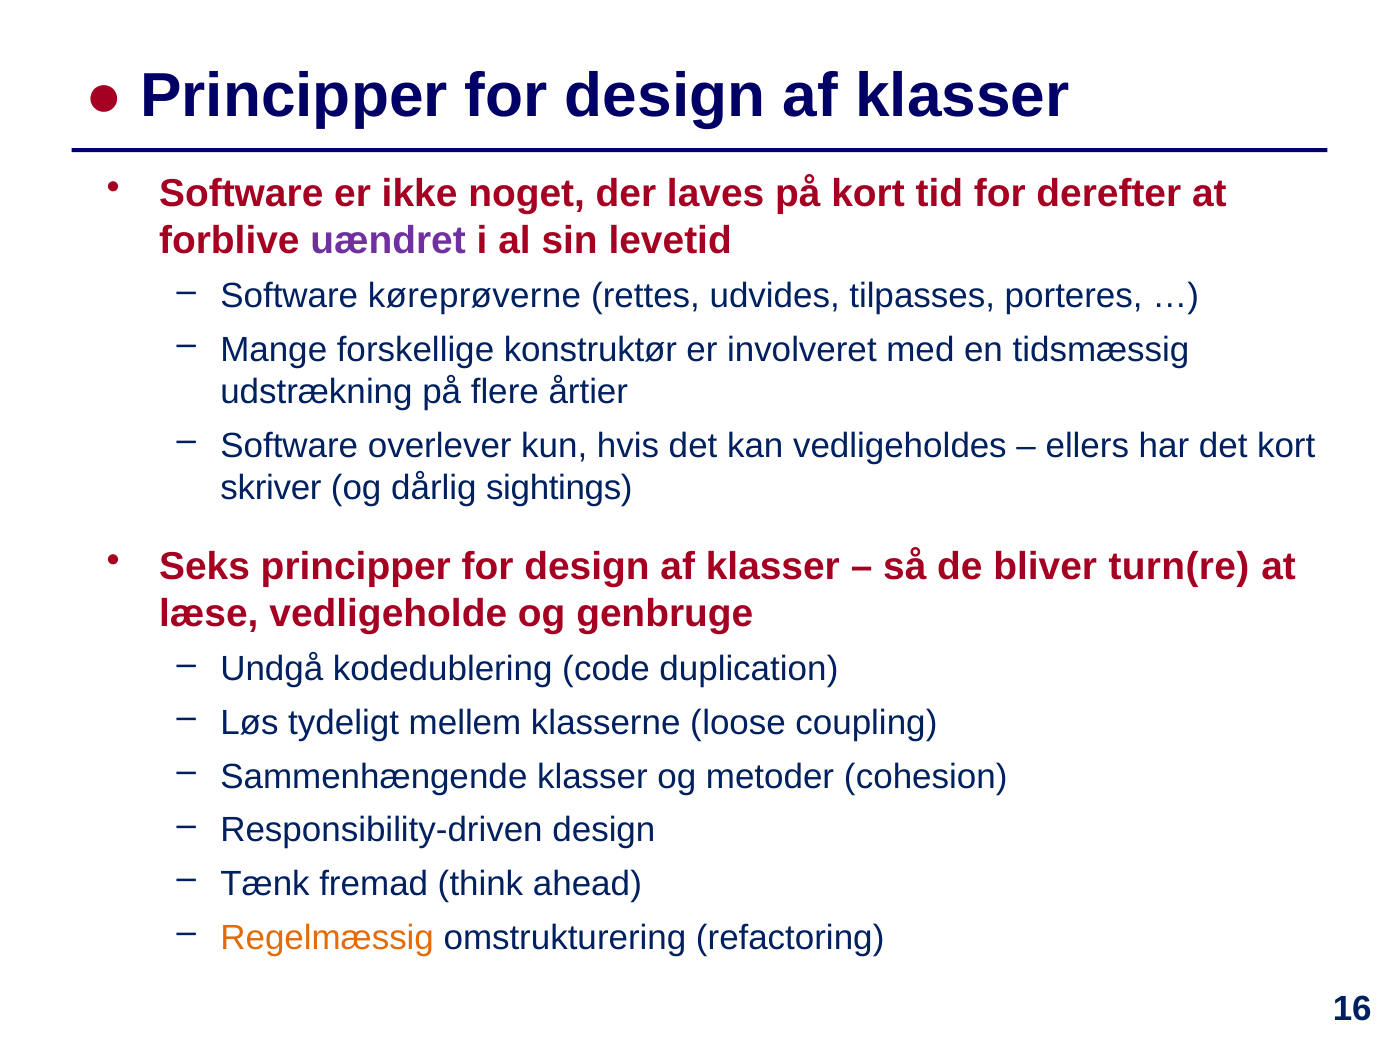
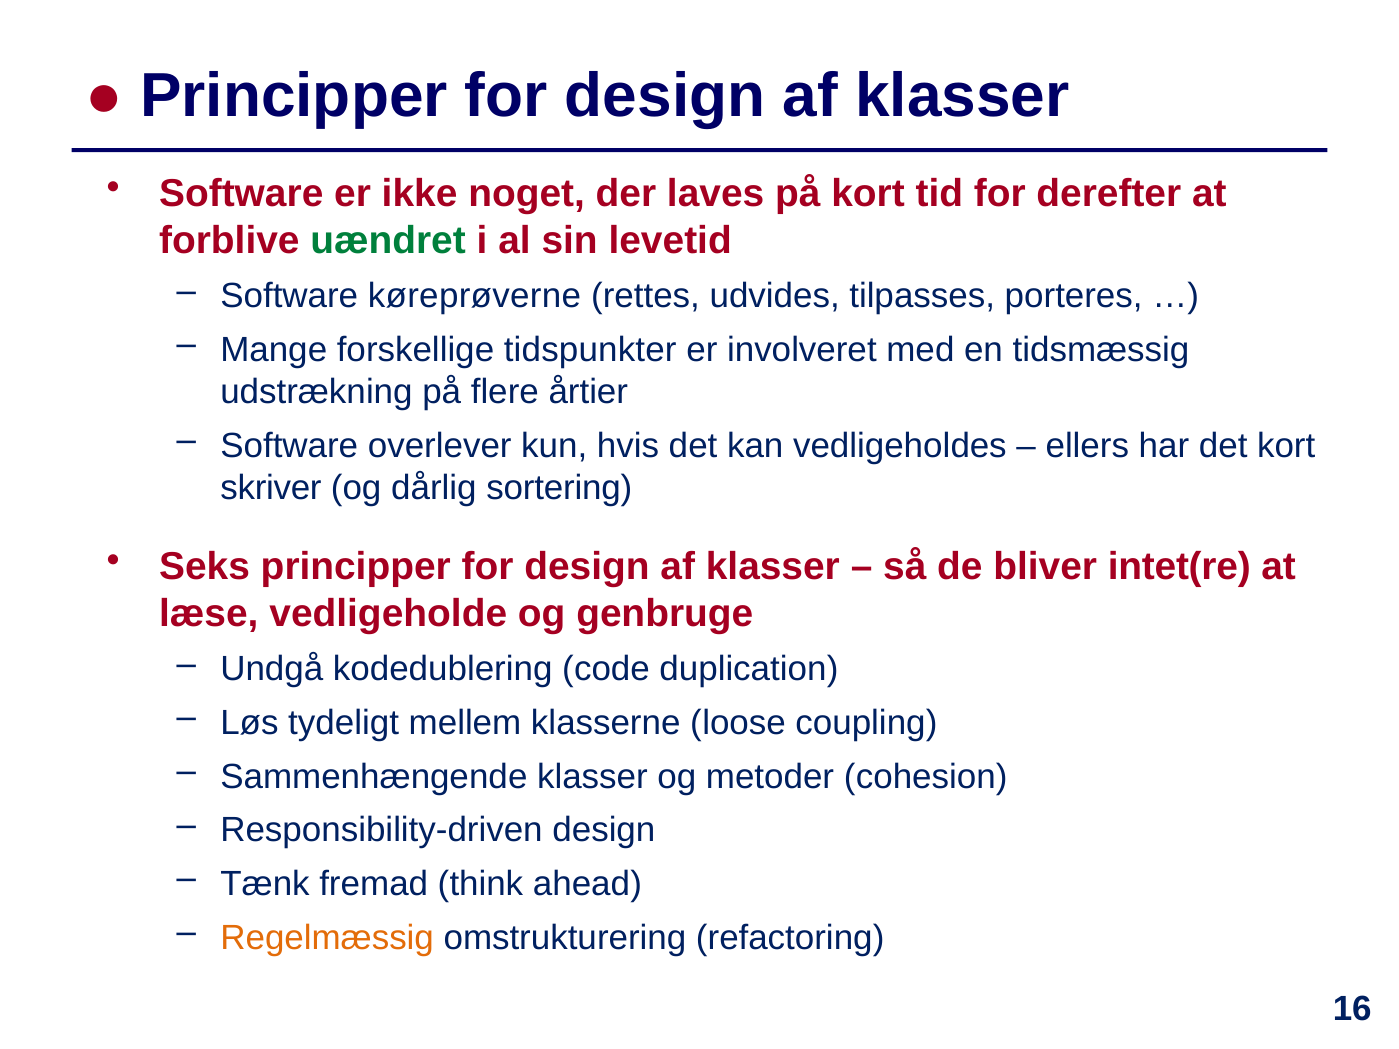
uændret colour: purple -> green (388, 241)
konstruktør: konstruktør -> tidspunkter (590, 350)
sightings: sightings -> sortering (559, 488)
turn(re: turn(re -> intet(re (1179, 567)
